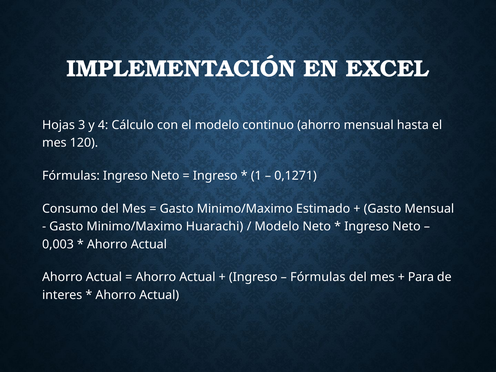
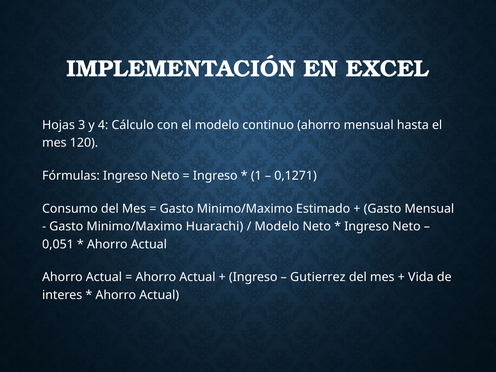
0,003: 0,003 -> 0,051 (58, 244)
Fórmulas: Fórmulas -> Gutierrez (318, 277)
Para: Para -> Vida (421, 277)
